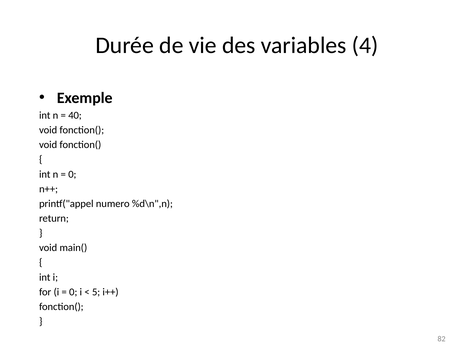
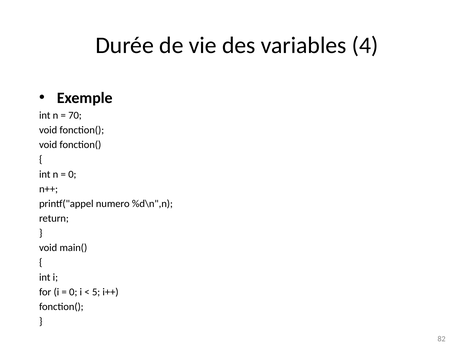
40: 40 -> 70 (75, 115)
